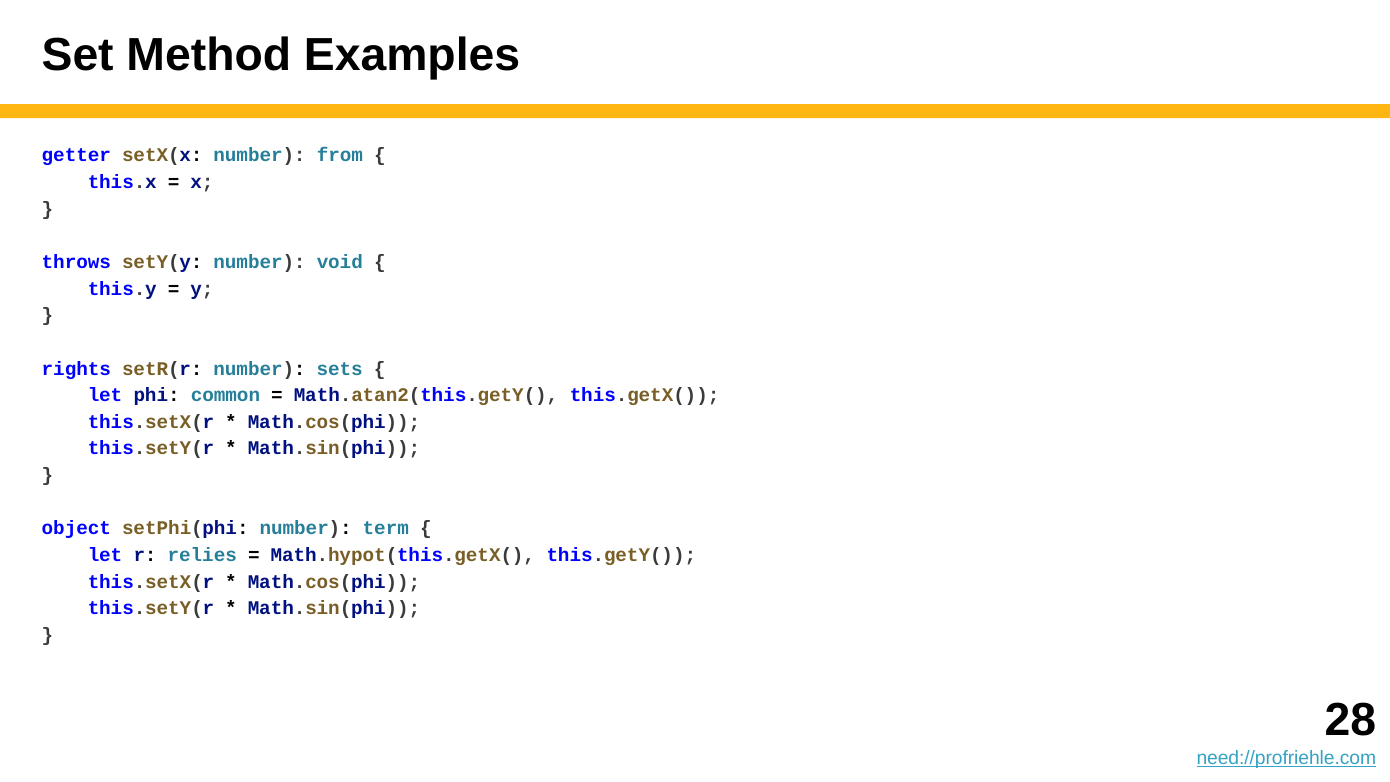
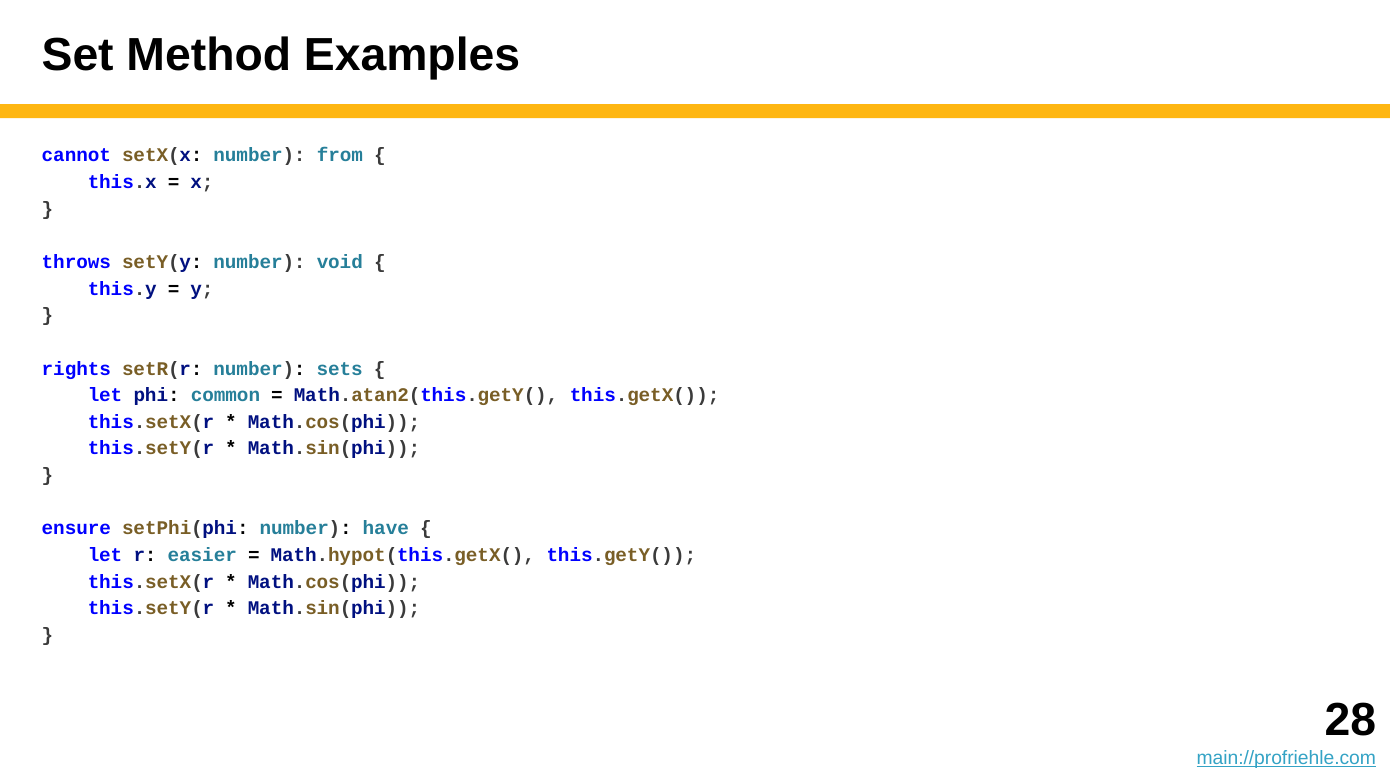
getter: getter -> cannot (76, 155)
object: object -> ensure (76, 529)
term: term -> have (386, 529)
relies: relies -> easier (202, 555)
need://profriehle.com: need://profriehle.com -> main://profriehle.com (1286, 758)
